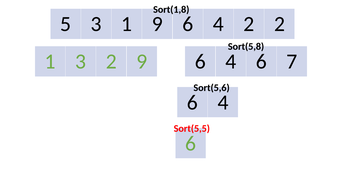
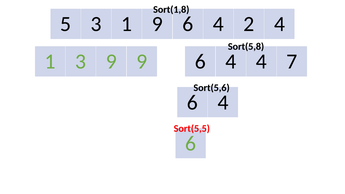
2 2: 2 -> 4 (279, 24)
3 2: 2 -> 9 (111, 62)
9 6 4 6: 6 -> 4 (261, 62)
